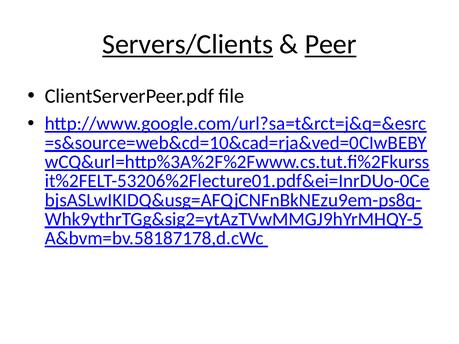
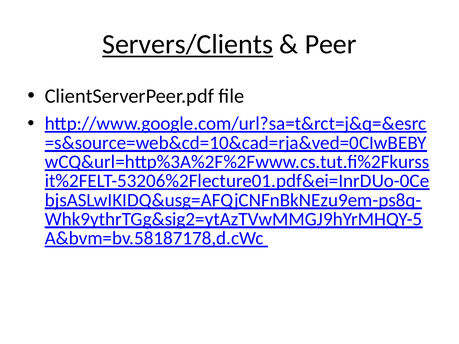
Peer underline: present -> none (331, 44)
